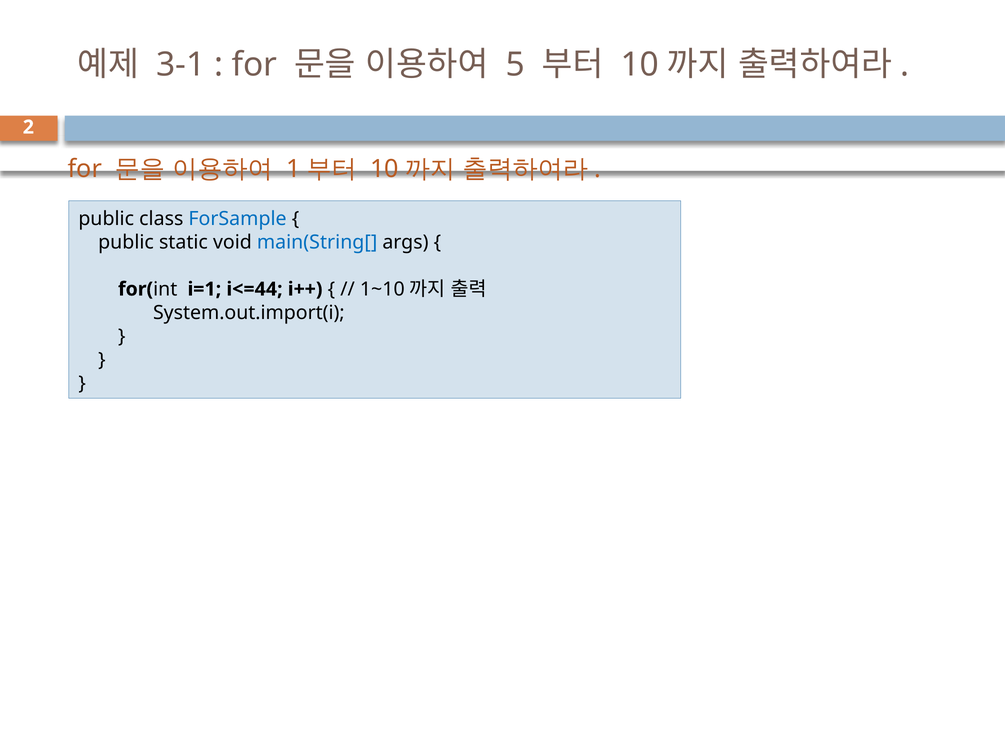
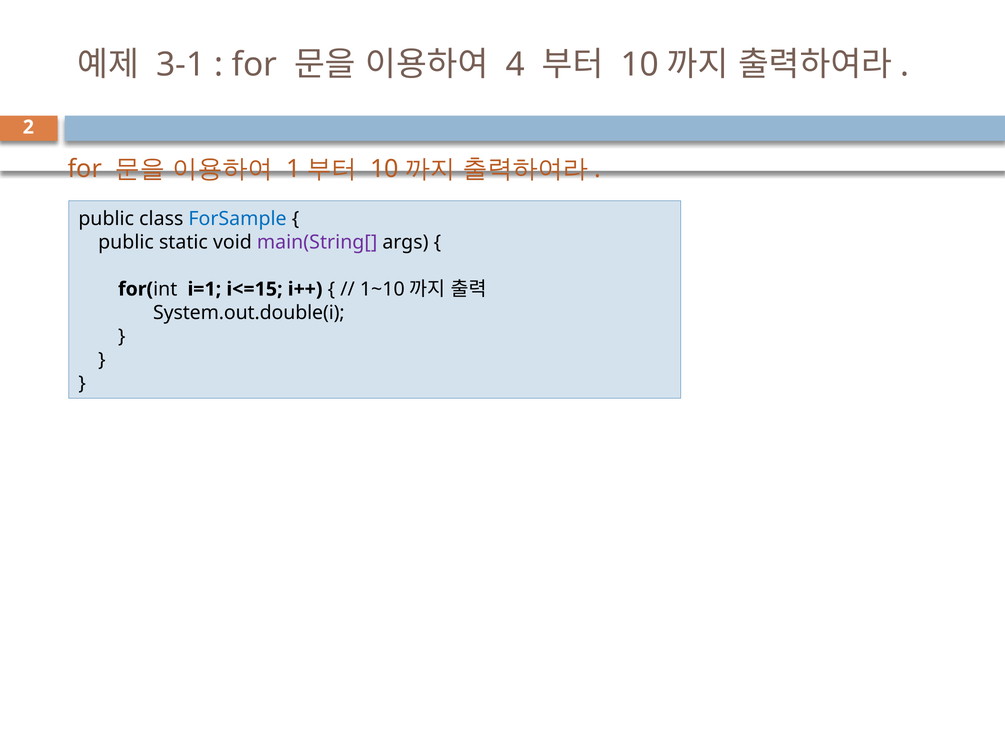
5: 5 -> 4 (515, 65)
main(String[ colour: blue -> purple (317, 242)
i<=44: i<=44 -> i<=15 (254, 289)
System.out.import(i: System.out.import(i -> System.out.double(i (249, 313)
